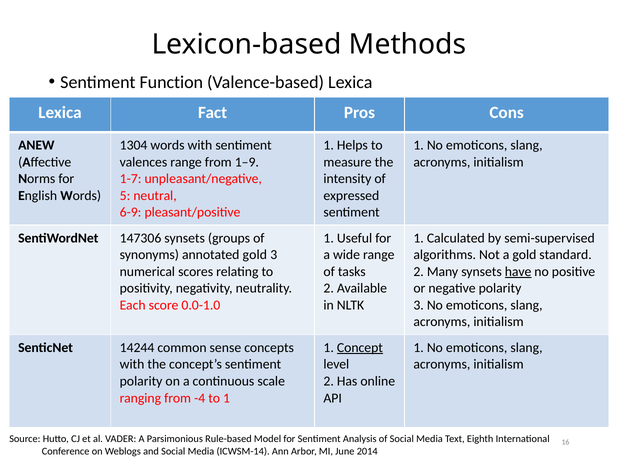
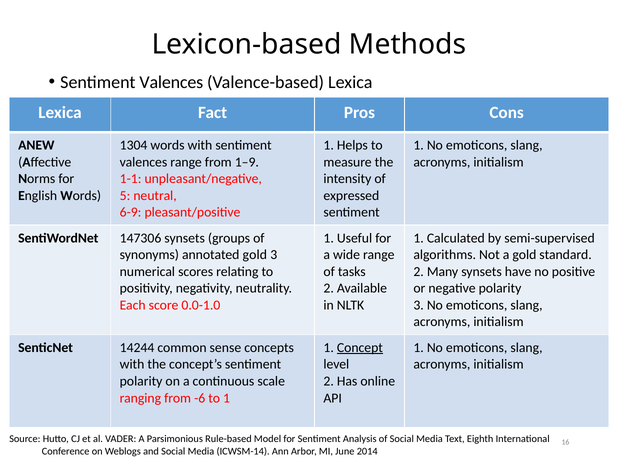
Function: Function -> Valences (171, 82)
1-7: 1-7 -> 1-1 (131, 179)
have underline: present -> none (518, 272)
-4: -4 -> -6 (200, 398)
